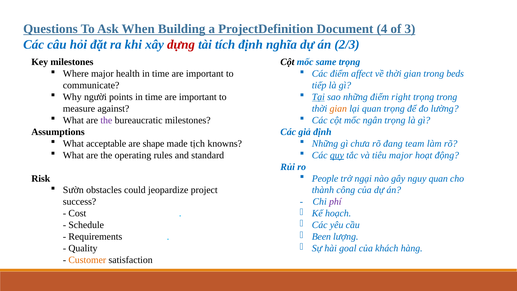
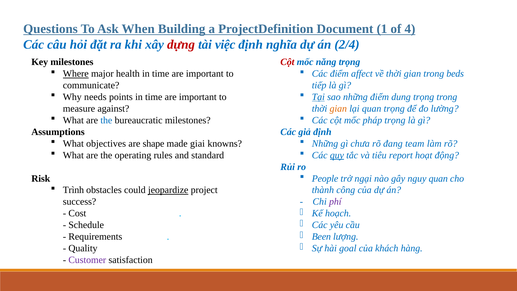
4: 4 -> 1 (382, 29)
3: 3 -> 4 (410, 29)
tích: tích -> việc (225, 44)
2/3: 2/3 -> 2/4 (347, 44)
Cột colour: black -> red (287, 62)
same: same -> năng (326, 62)
Where underline: none -> present (76, 74)
người: người -> needs (95, 97)
right: right -> dung (401, 97)
the colour: purple -> blue (106, 120)
ngân: ngân -> pháp (372, 120)
acceptable: acceptable -> objectives (106, 143)
tịch: tịch -> giai (198, 143)
tiêu major: major -> report (401, 155)
Sườn: Sườn -> Trình (73, 190)
jeopardize underline: none -> present (168, 190)
Customer colour: orange -> purple (87, 260)
